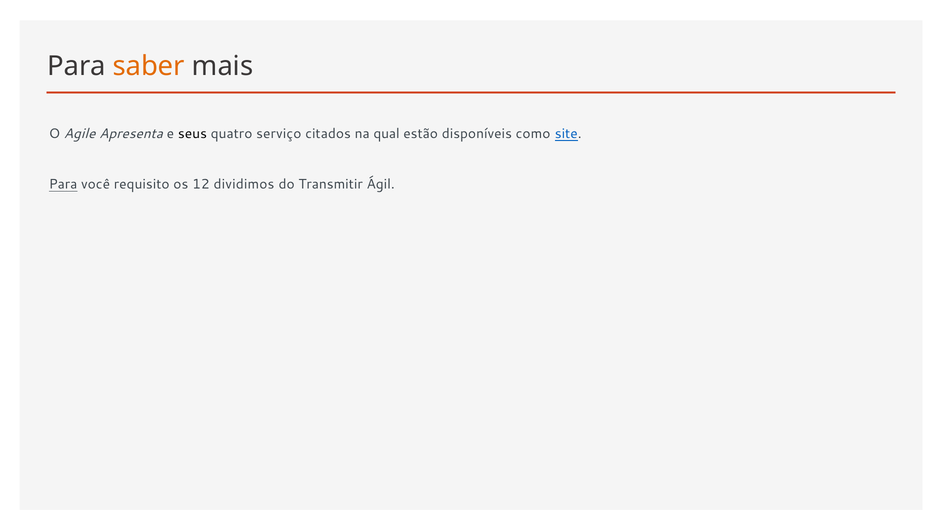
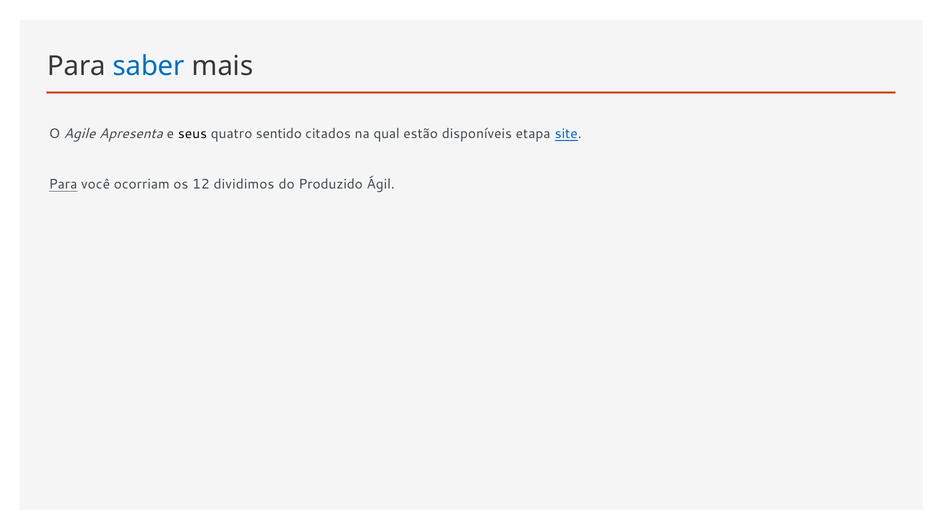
saber colour: orange -> blue (149, 66)
serviço: serviço -> sentido (279, 133)
como: como -> etapa (533, 133)
requisito: requisito -> ocorriam (142, 184)
Transmitir: Transmitir -> Produzido (331, 184)
